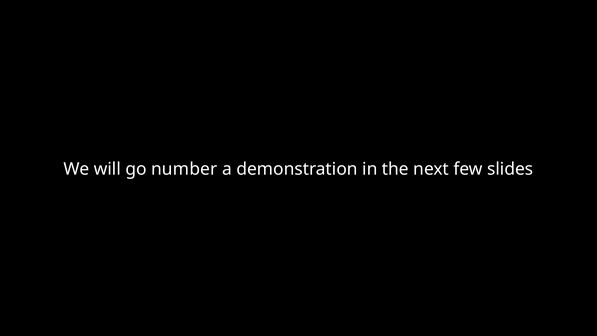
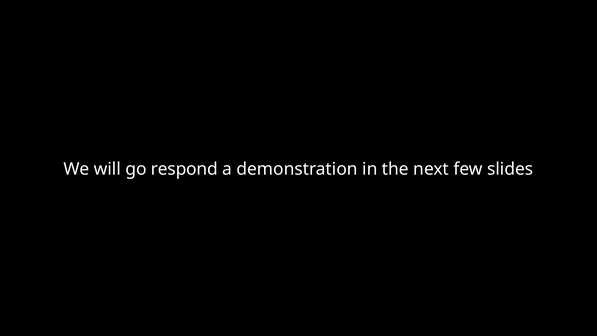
number: number -> respond (184, 169)
